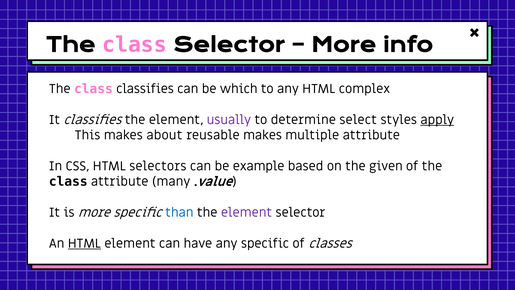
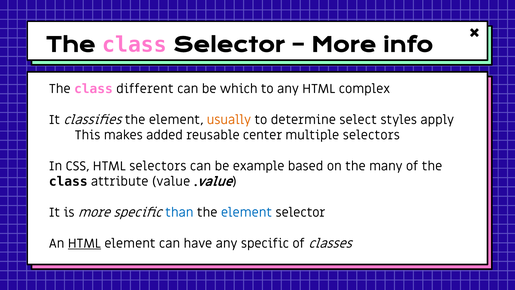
class classifies: classifies -> different (145, 89)
usually colour: purple -> orange (229, 120)
apply underline: present -> none (437, 120)
about: about -> added (165, 135)
reusable makes: makes -> center (263, 135)
multiple attribute: attribute -> selectors (371, 135)
given: given -> many (386, 166)
many: many -> value (171, 181)
element colour: purple -> blue (247, 212)
